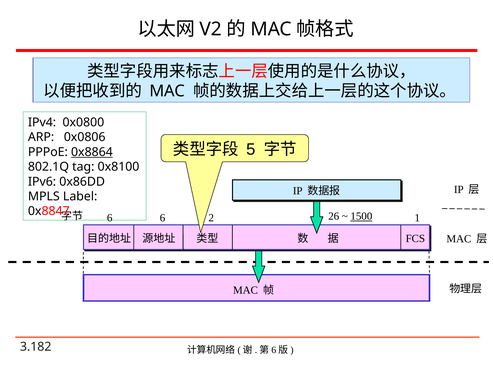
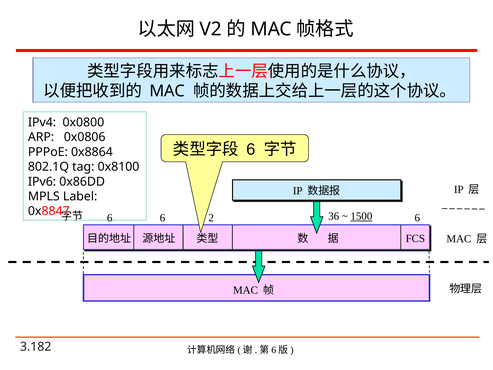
5: 5 -> 6 (251, 149)
0x8864 underline: present -> none (92, 152)
26: 26 -> 36 (334, 216)
1: 1 -> 6 (417, 218)
